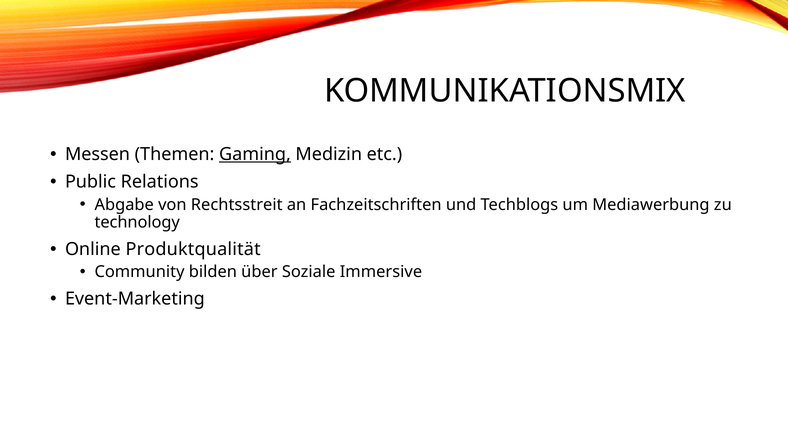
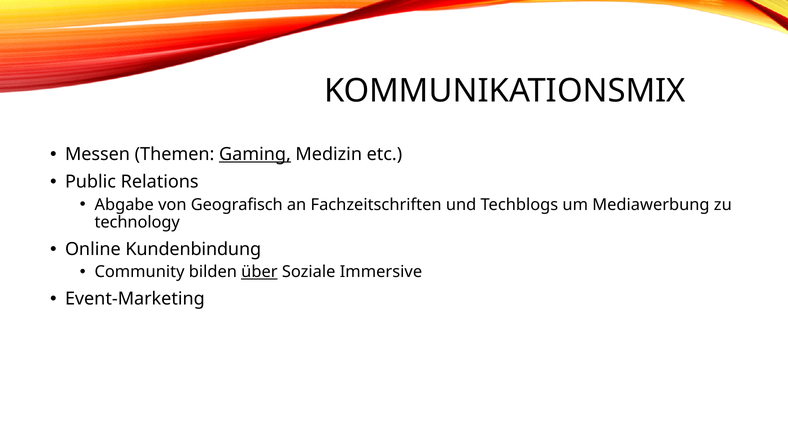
Rechtsstreit: Rechtsstreit -> Geografisch (237, 205)
Produktqualität: Produktqualität -> Kundenbindung (193, 249)
über underline: none -> present (259, 272)
